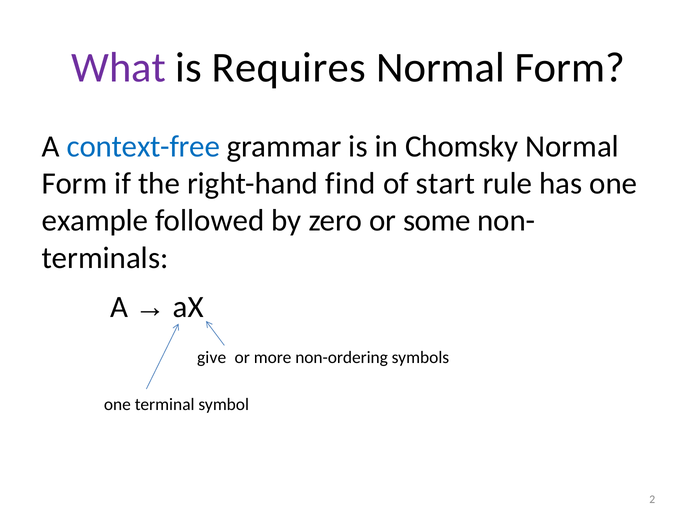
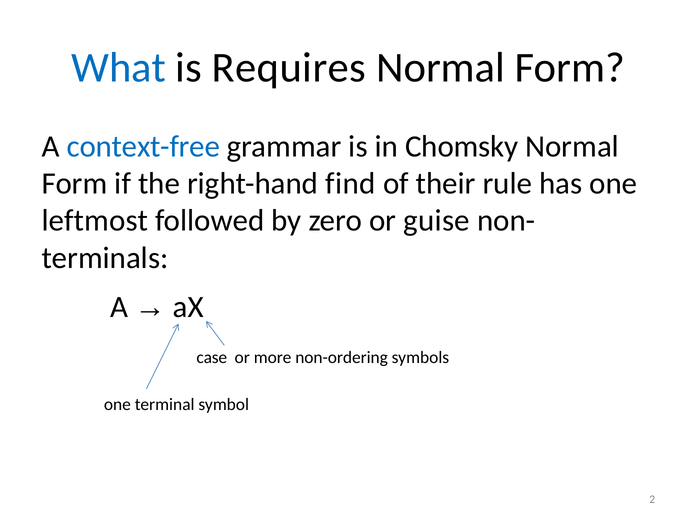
What colour: purple -> blue (119, 67)
start: start -> their (446, 183)
example: example -> leftmost (95, 221)
some: some -> guise (437, 221)
give: give -> case (212, 357)
